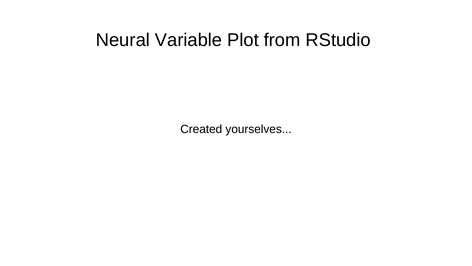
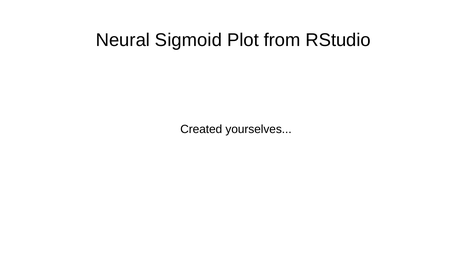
Variable: Variable -> Sigmoid (189, 40)
